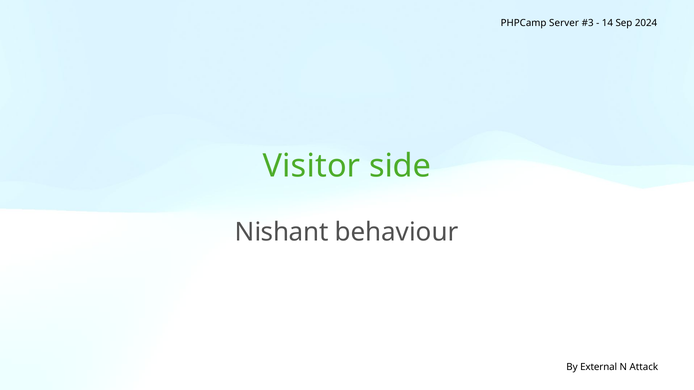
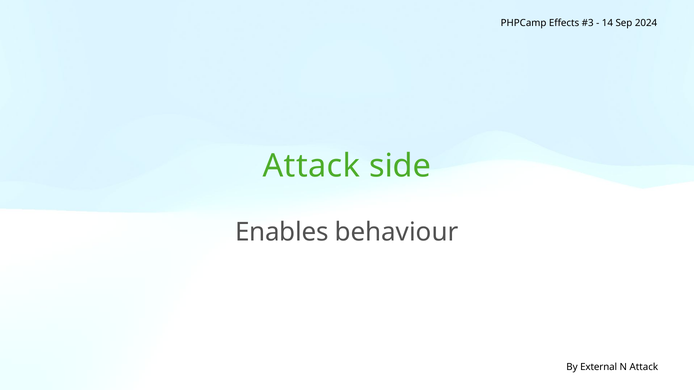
Server: Server -> Effects (564, 23)
Visitor: Visitor -> Attack (311, 166)
Nishant: Nishant -> Enables (282, 232)
